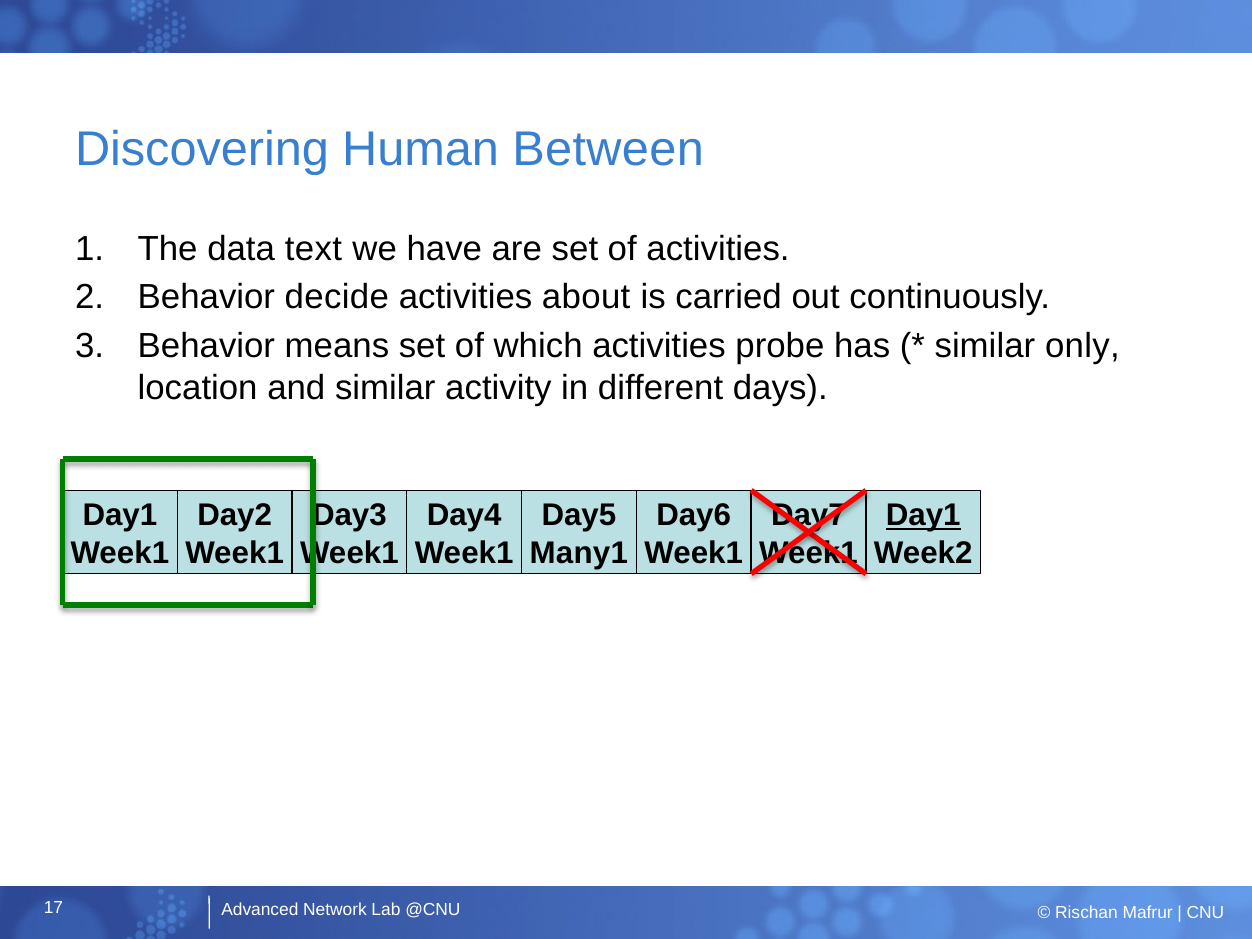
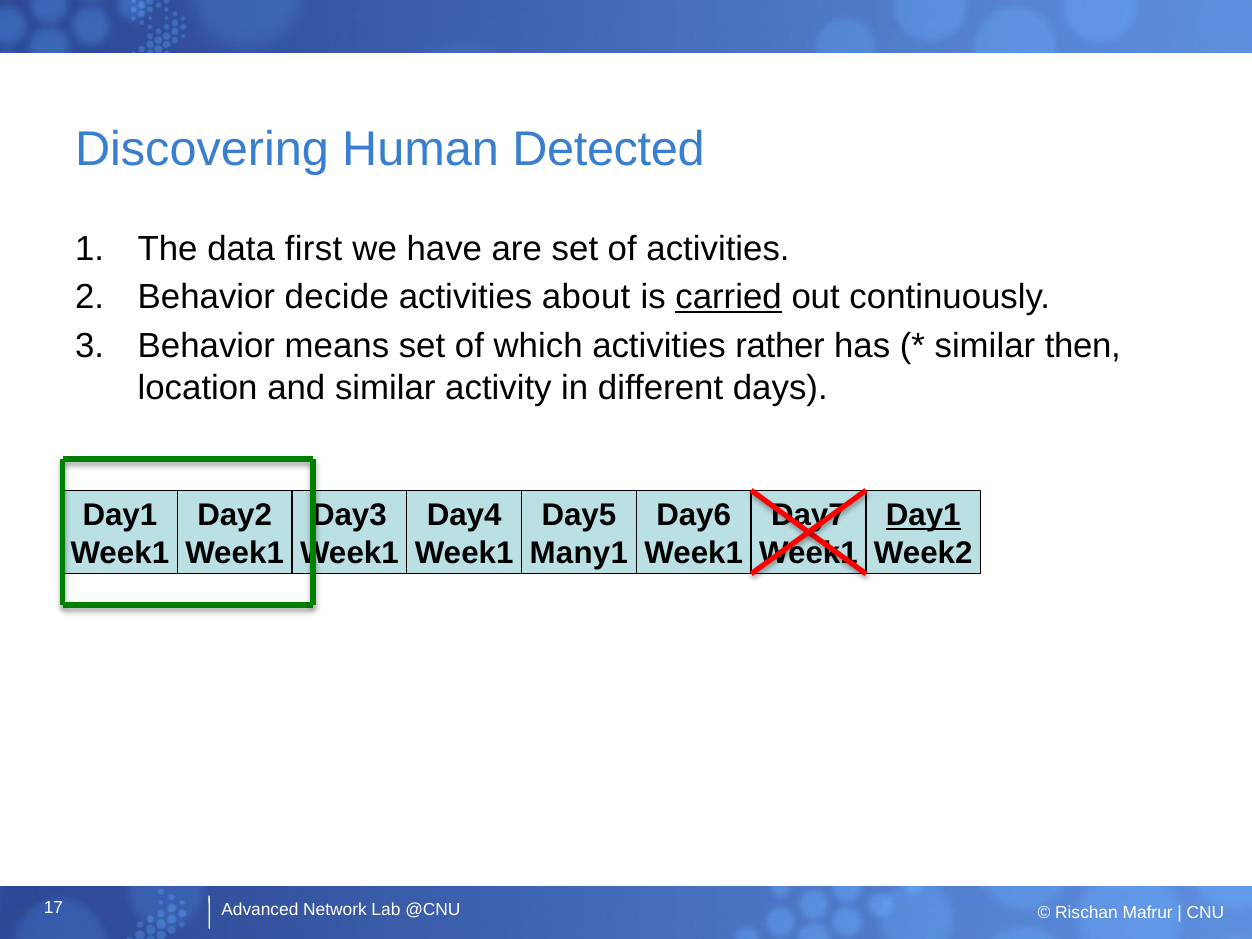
Between: Between -> Detected (608, 149)
text: text -> first (313, 249)
carried underline: none -> present (729, 297)
probe: probe -> rather (780, 346)
only: only -> then (1083, 346)
